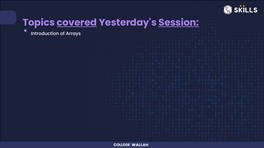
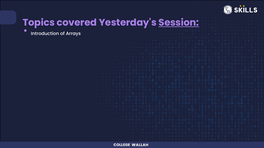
covered underline: present -> none (77, 23)
